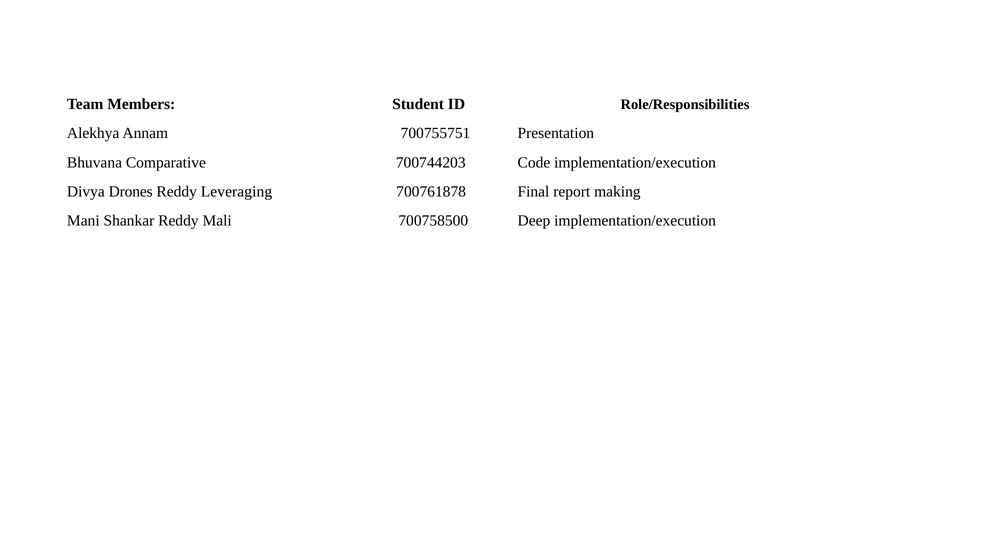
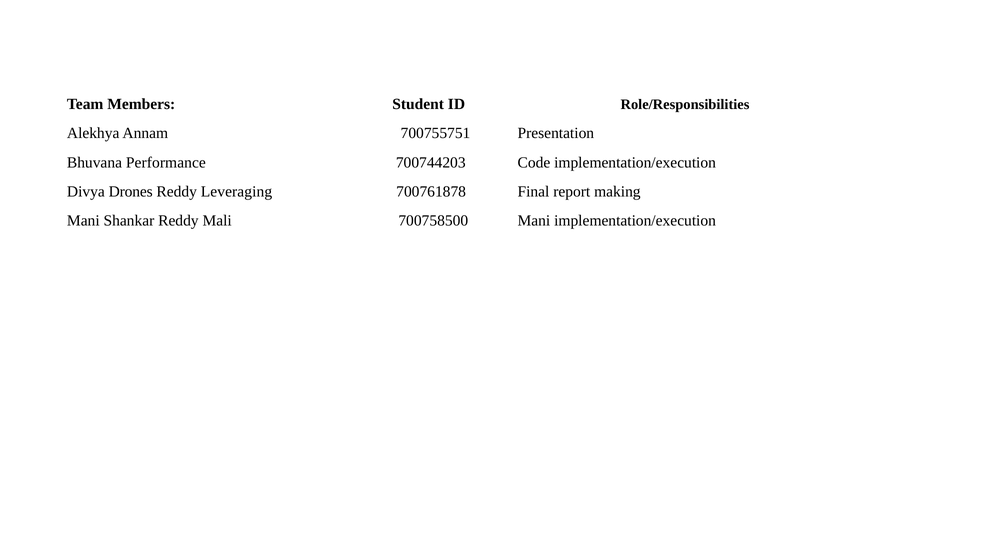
Comparative: Comparative -> Performance (166, 163)
700758500 Deep: Deep -> Mani (534, 221)
